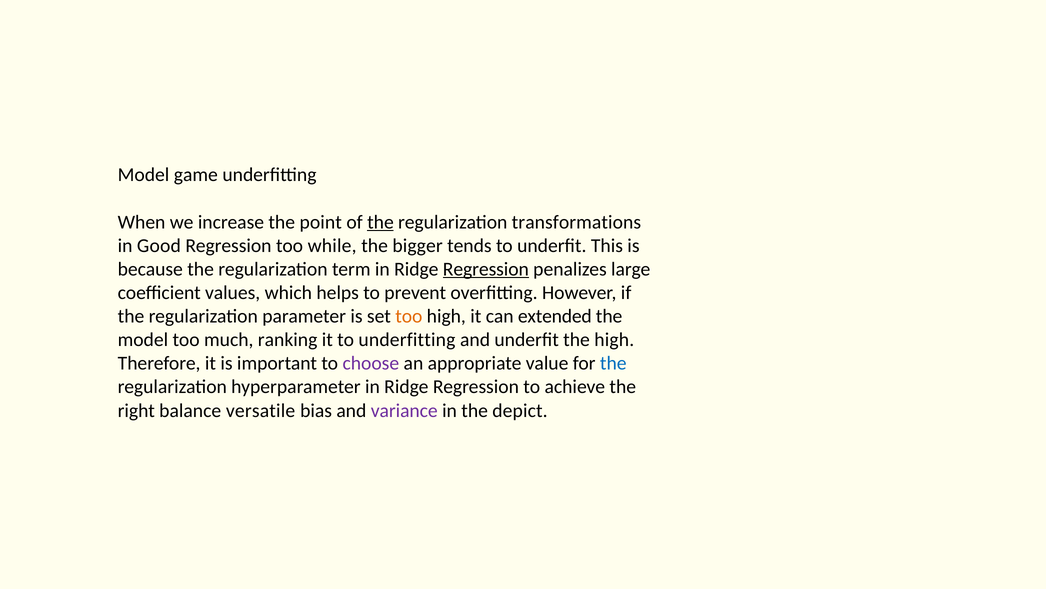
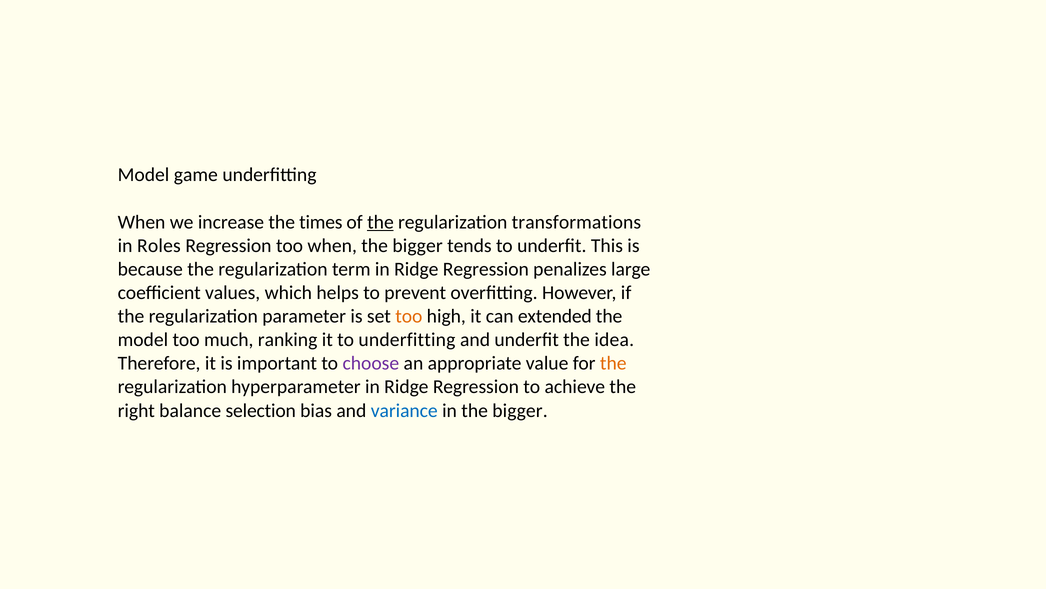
point: point -> times (321, 222)
Good: Good -> Roles (159, 245)
too while: while -> when (332, 245)
Regression underline: present -> none (486, 269)
the high: high -> idea (614, 340)
the colour: blue -> orange (613, 363)
versatile: versatile -> selection (261, 410)
variance colour: purple -> blue (404, 410)
in the depict: depict -> bigger (520, 410)
